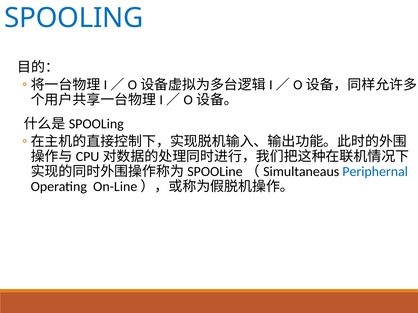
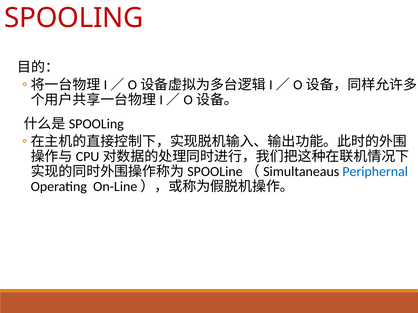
SPOOLING colour: blue -> red (74, 18)
